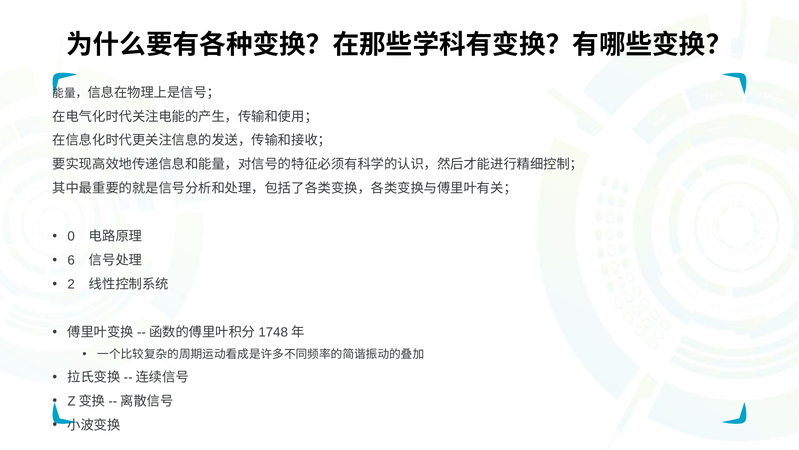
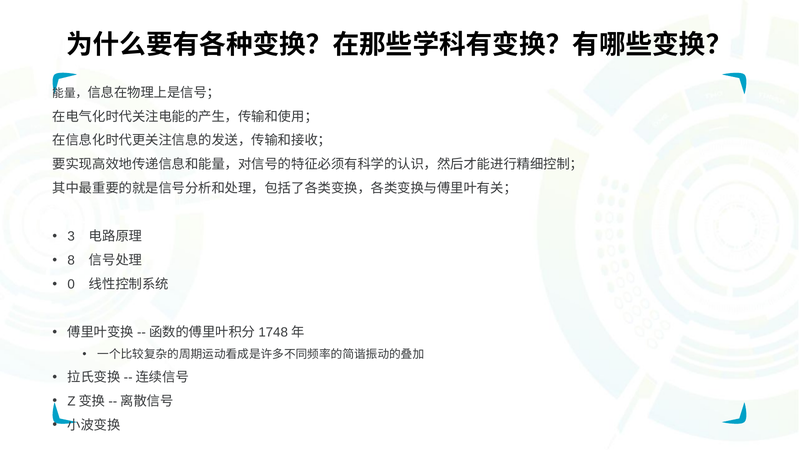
0: 0 -> 3 (71, 236)
6: 6 -> 8 (71, 260)
2: 2 -> 0 (71, 284)
